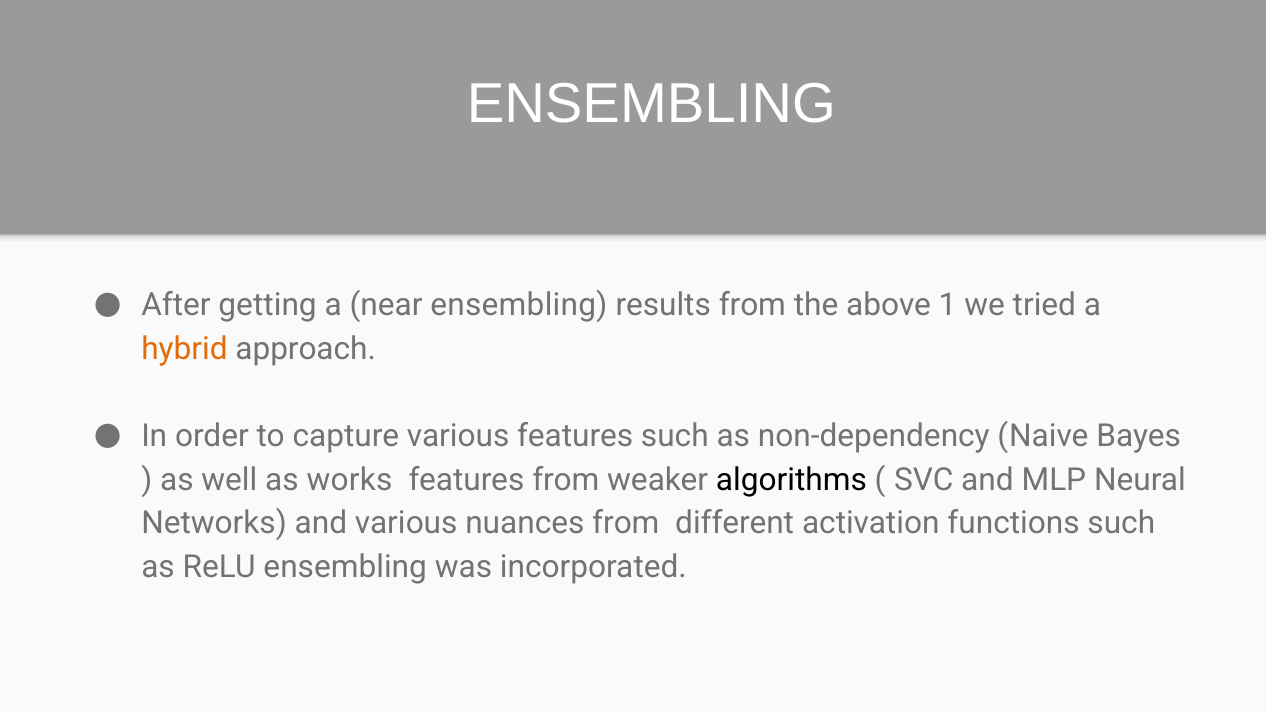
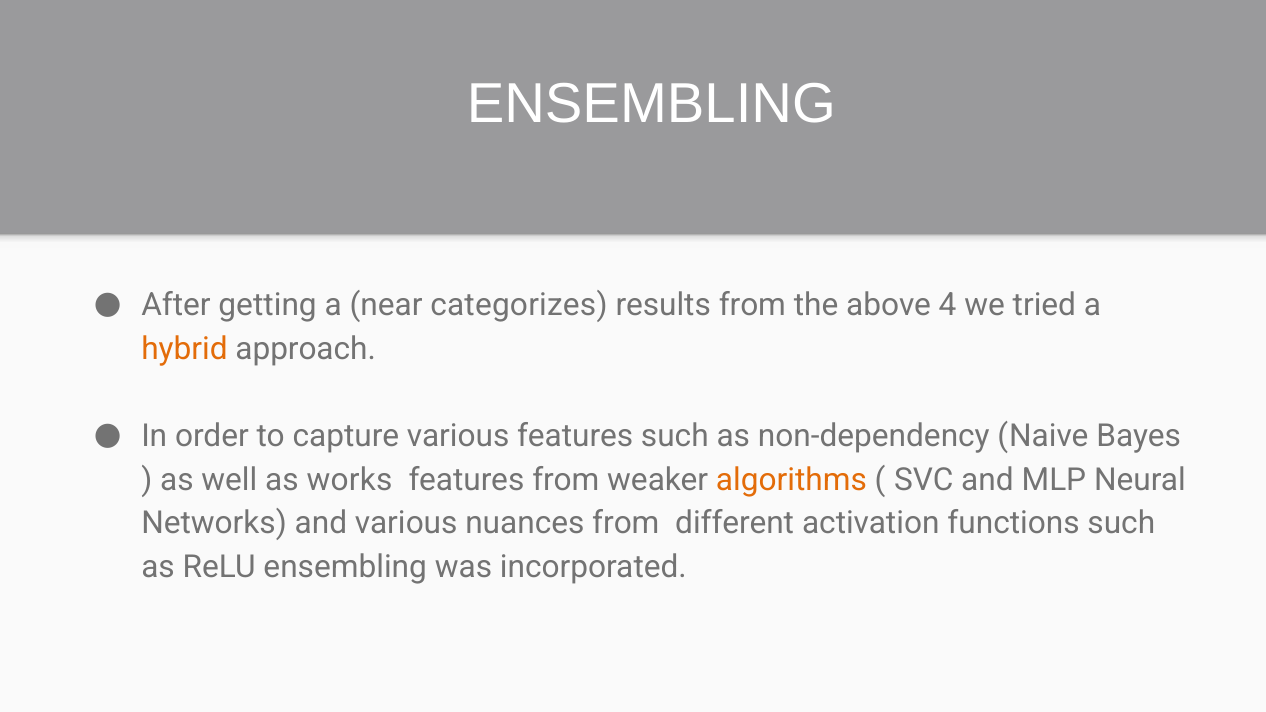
near ensembling: ensembling -> categorizes (519, 305)
1: 1 -> 4 (948, 305)
algorithms colour: black -> orange (791, 480)
